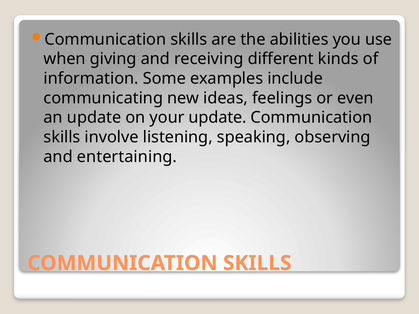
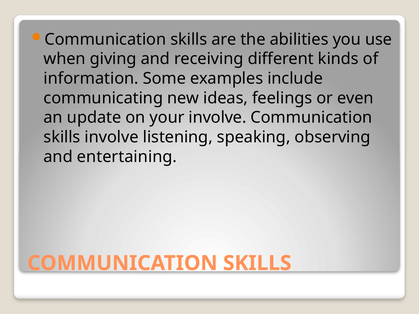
your update: update -> involve (218, 118)
